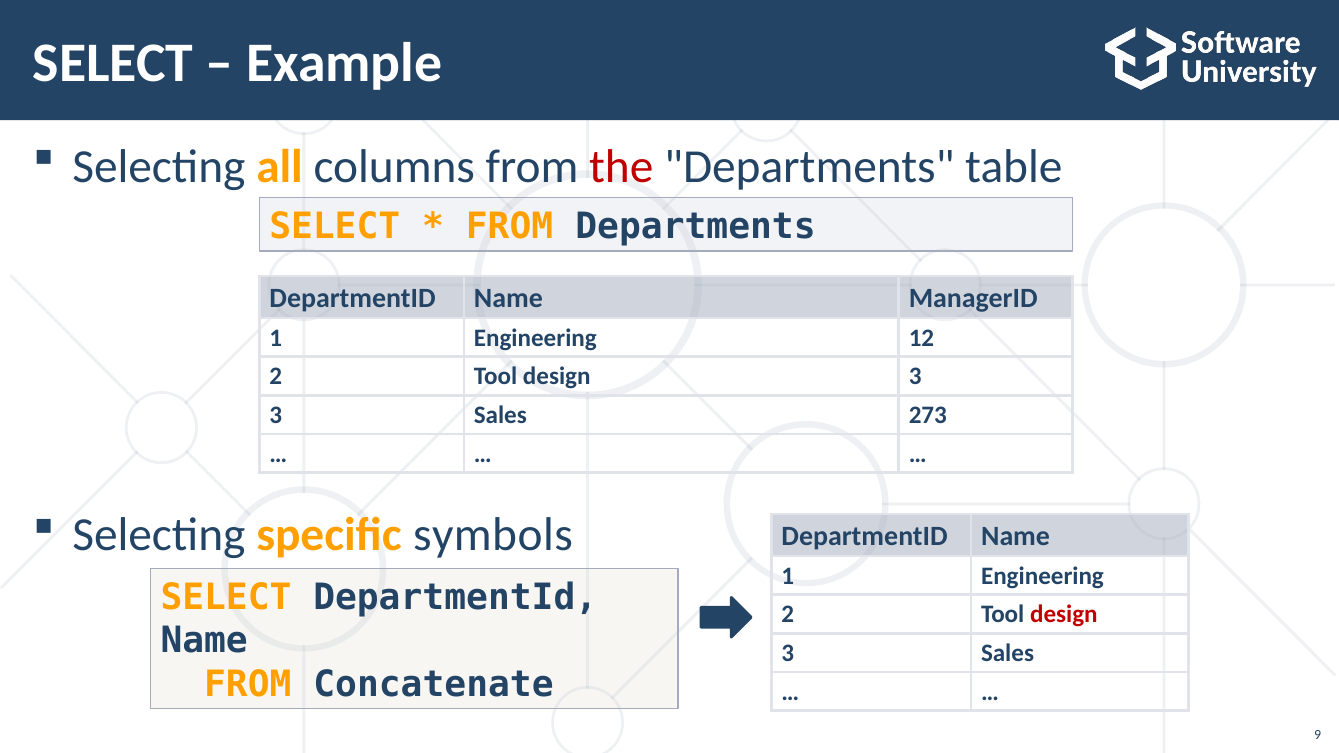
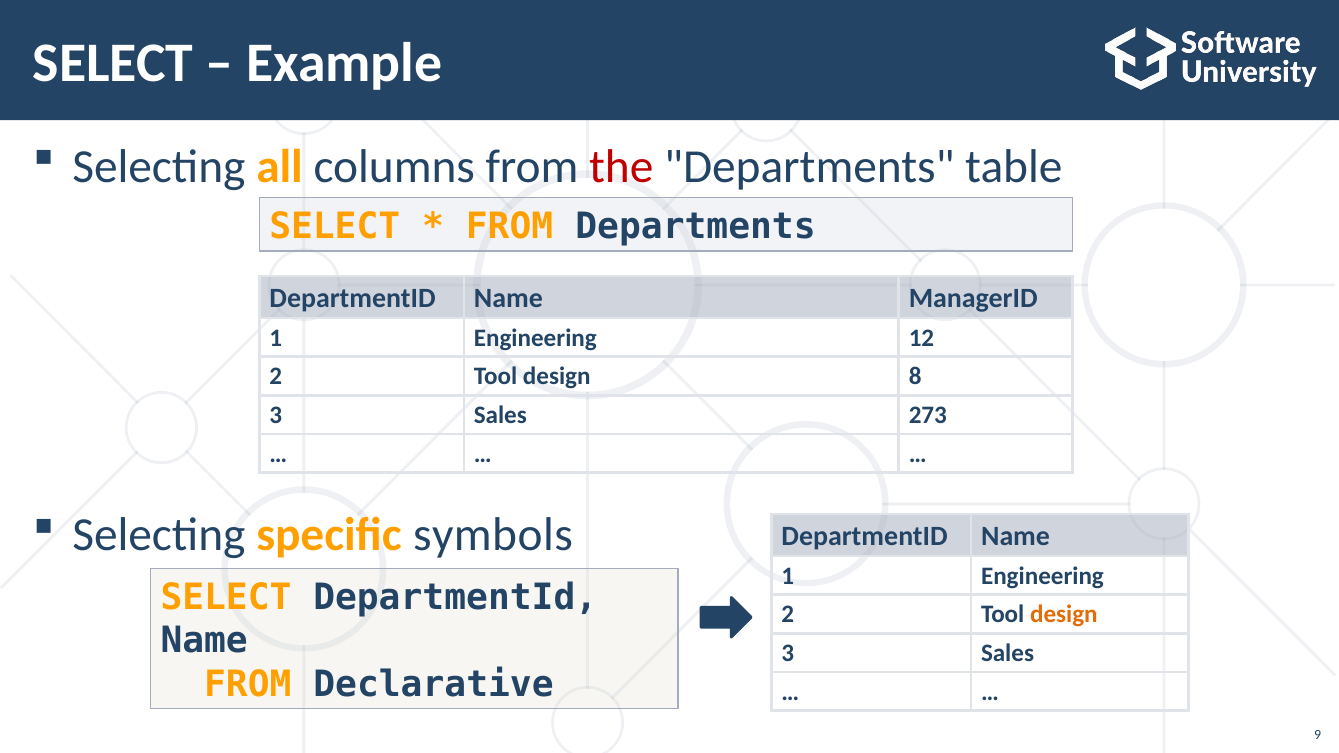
3: 3 -> 8 (915, 377)
design colour: red -> orange (1064, 615)
Concatenate: Concatenate -> Declarative (433, 685)
